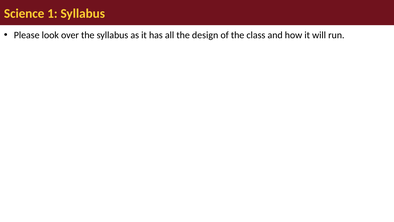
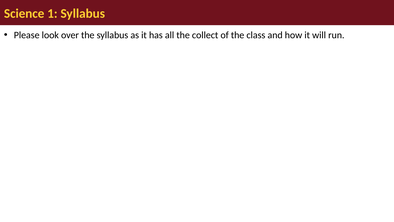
design: design -> collect (205, 35)
